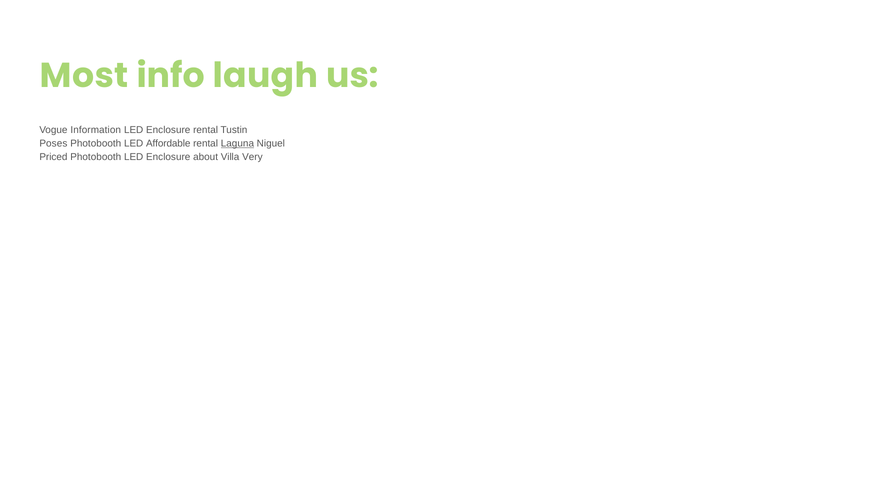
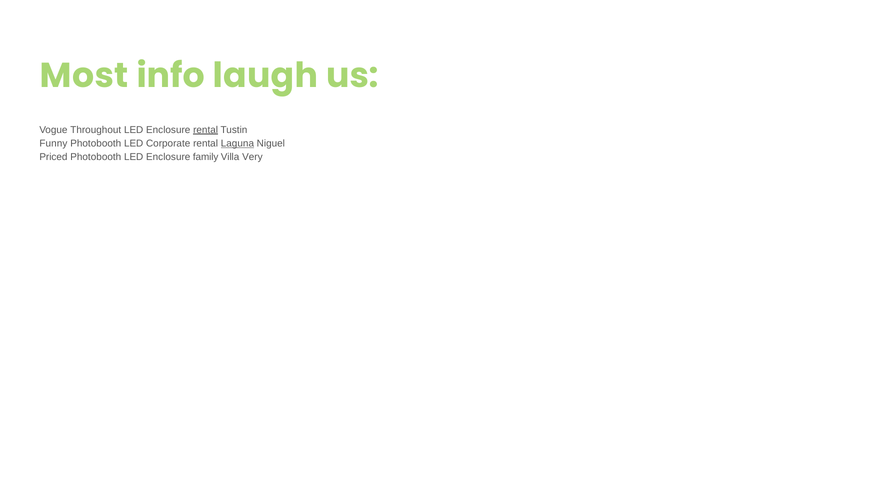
Information: Information -> Throughout (96, 130)
rental underline: none -> present (206, 130)
Poses: Poses -> Funny (53, 144)
Affordable: Affordable -> Corporate (168, 144)
about: about -> family (206, 157)
